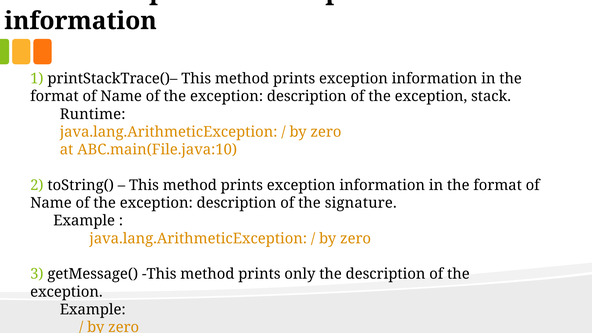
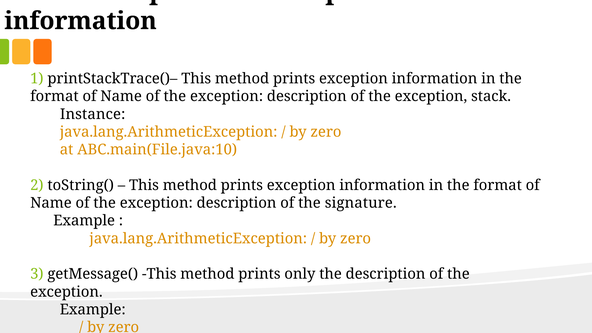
Runtime: Runtime -> Instance (93, 114)
